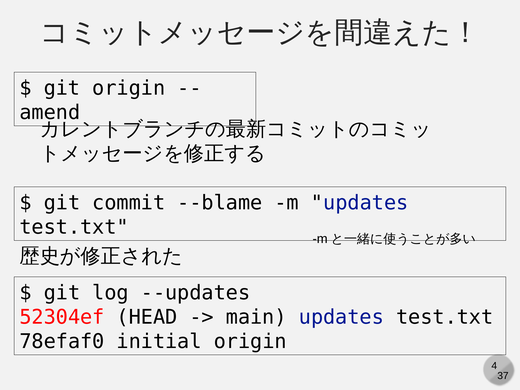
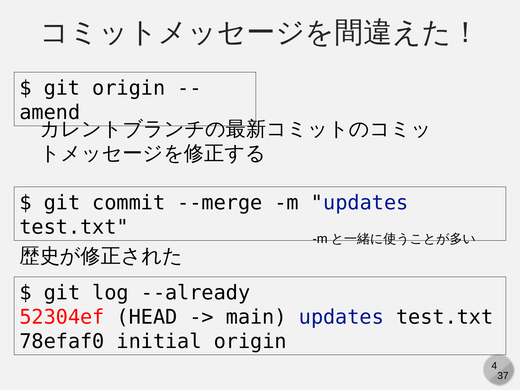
--blame: --blame -> --merge (220, 203)
--updates: --updates -> --already (196, 293)
